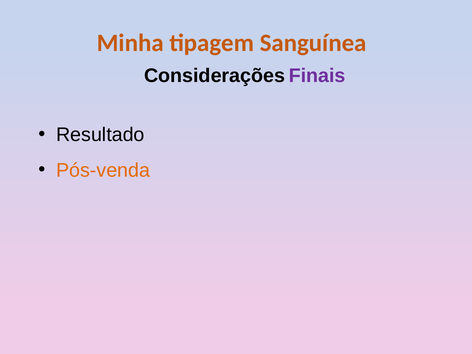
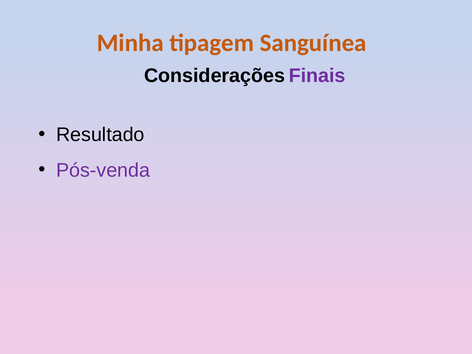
Pós-venda colour: orange -> purple (103, 170)
